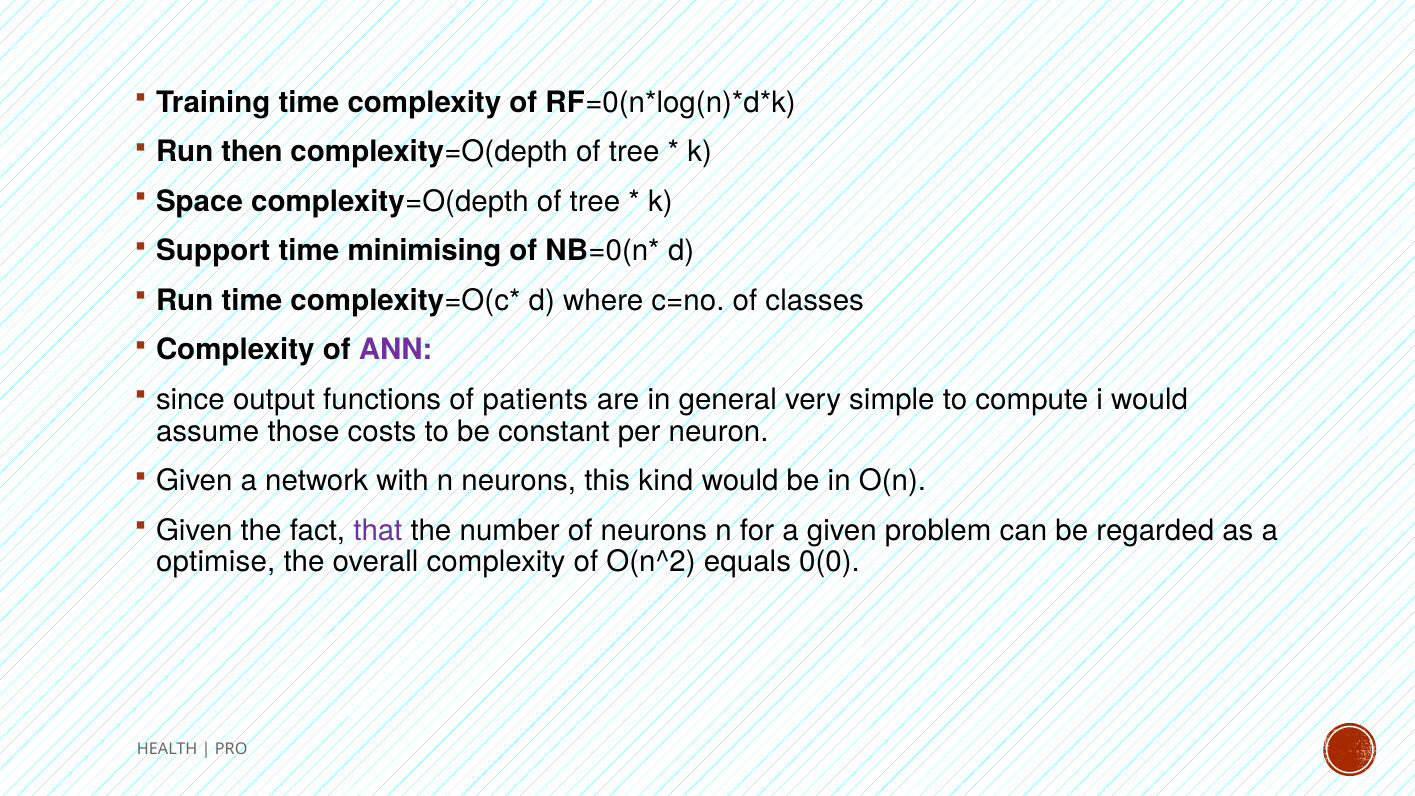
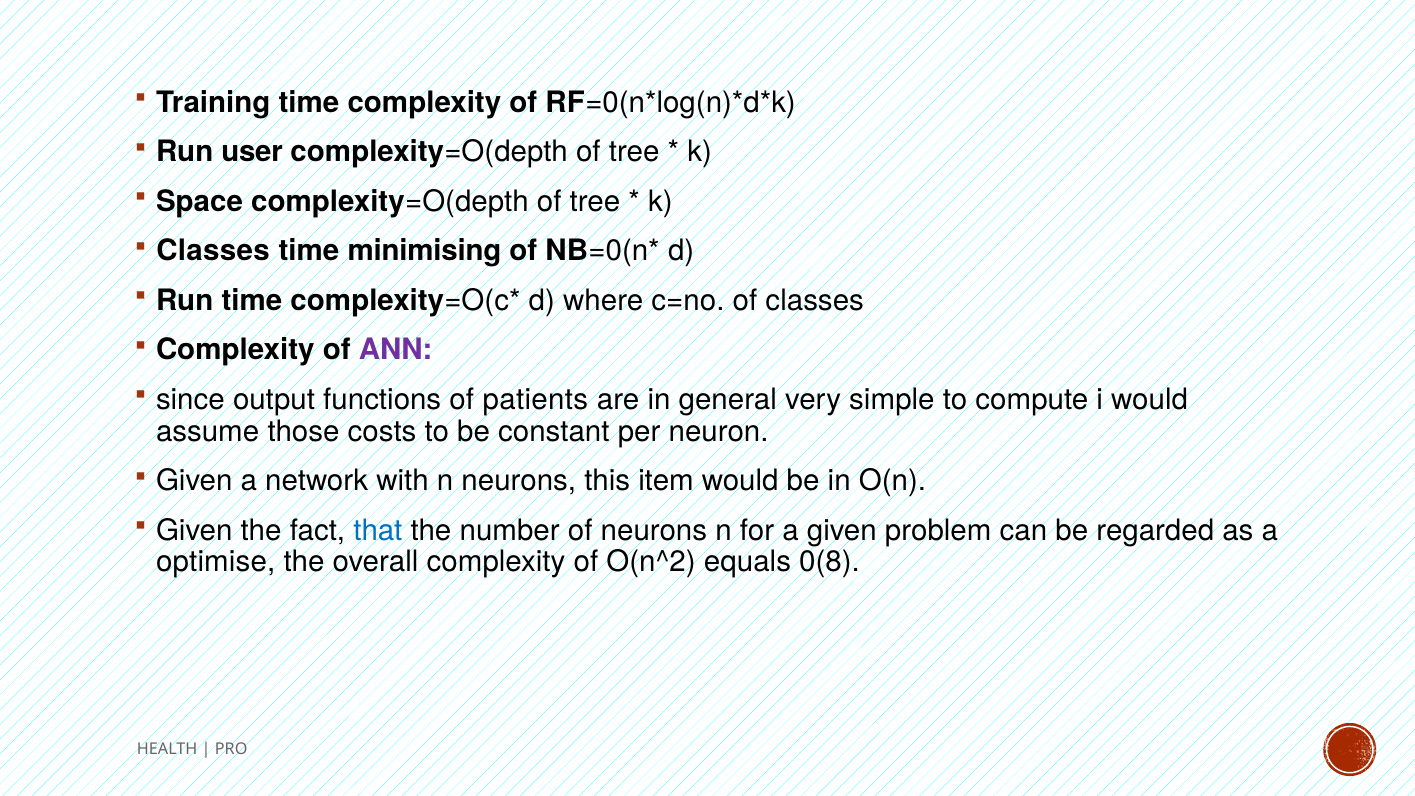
then: then -> user (252, 152)
Support: Support -> Classes (213, 251)
kind: kind -> item (666, 481)
that colour: purple -> blue (378, 530)
0(0: 0(0 -> 0(8 (830, 562)
